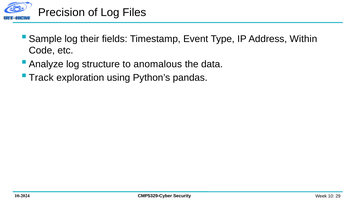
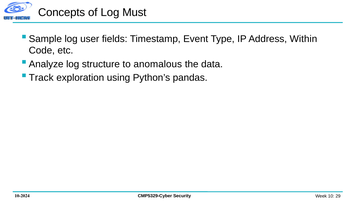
Precision: Precision -> Concepts (62, 12)
Files: Files -> Must (134, 12)
their: their -> user (90, 39)
